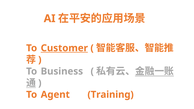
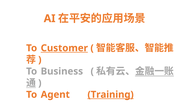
Training underline: none -> present (111, 95)
